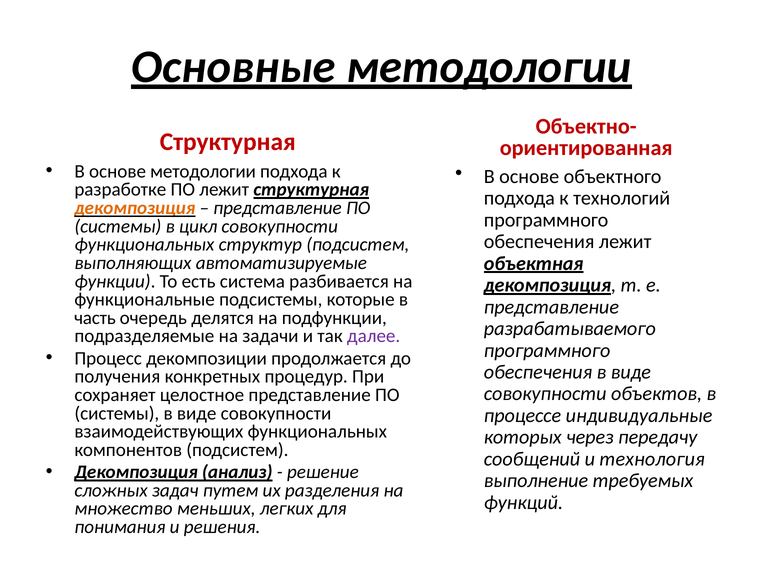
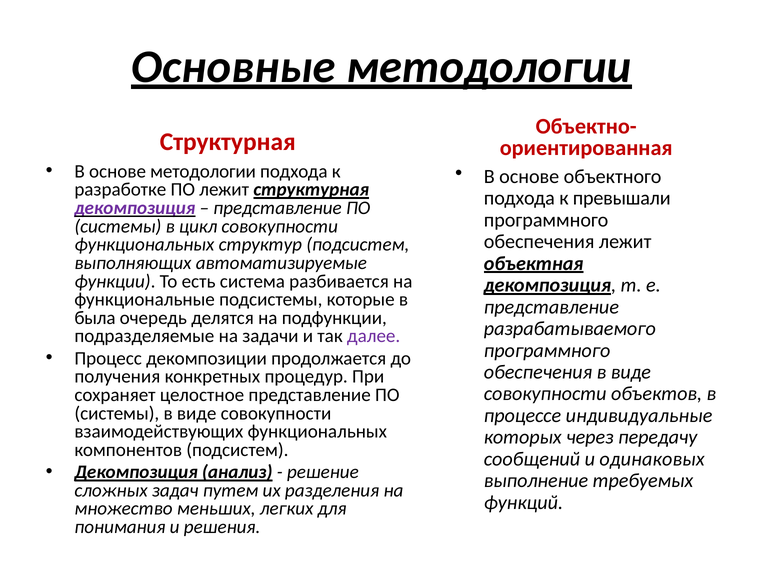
технологий: технологий -> превышали (622, 198)
декомпозиция colour: orange -> purple (135, 208)
часть: часть -> была (95, 318)
технология: технология -> одинаковых (652, 459)
